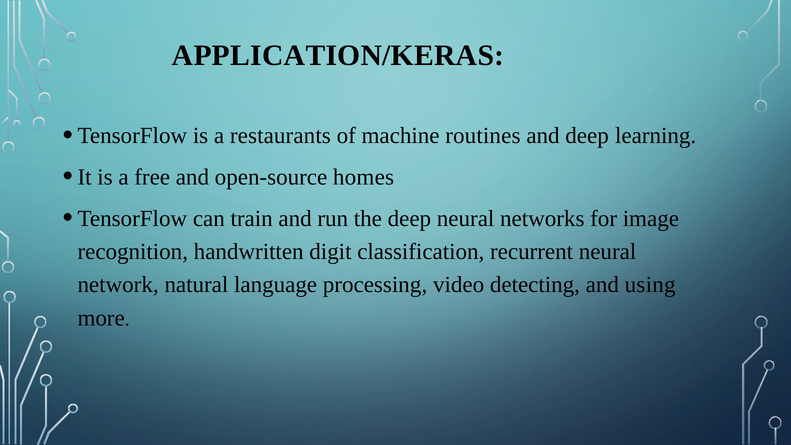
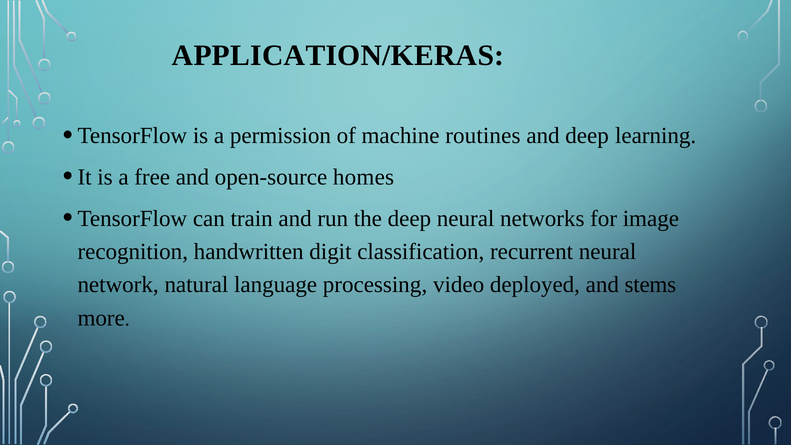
restaurants: restaurants -> permission (280, 136)
detecting: detecting -> deployed (535, 285)
using: using -> stems (650, 285)
